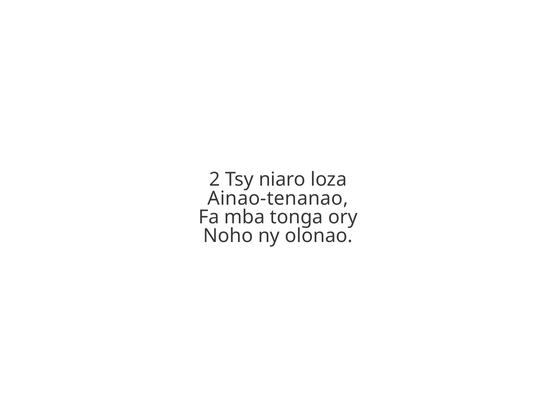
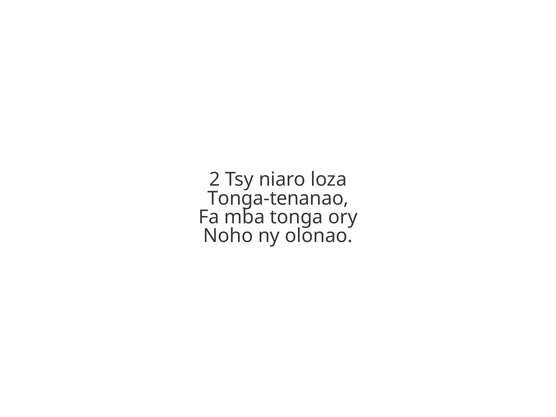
Ainao-tenanao: Ainao-tenanao -> Tonga-tenanao (278, 198)
